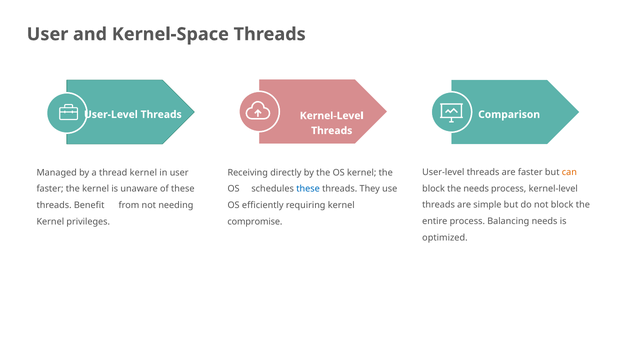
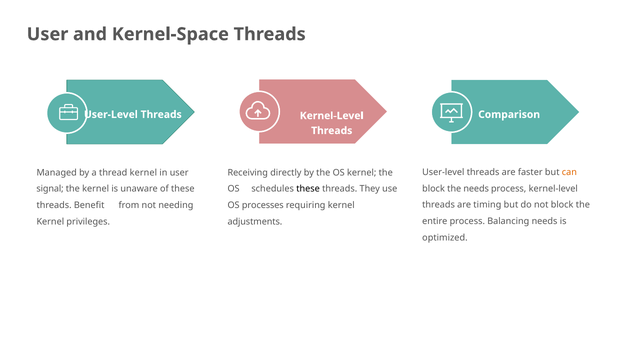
faster: faster -> signal (50, 189)
these colour: blue -> black (308, 189)
simple: simple -> timing (487, 205)
efficiently: efficiently -> processes (263, 205)
compromise: compromise -> adjustments (255, 222)
